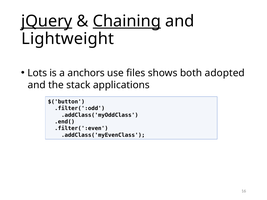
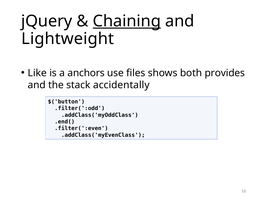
jQuery underline: present -> none (47, 21)
Lots: Lots -> Like (37, 73)
adopted: adopted -> provides (225, 73)
applications: applications -> accidentally (121, 85)
